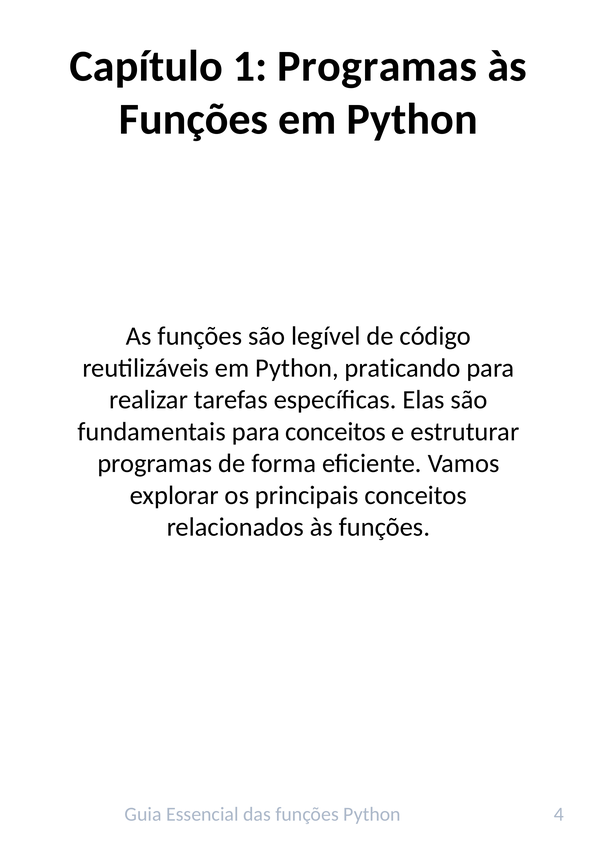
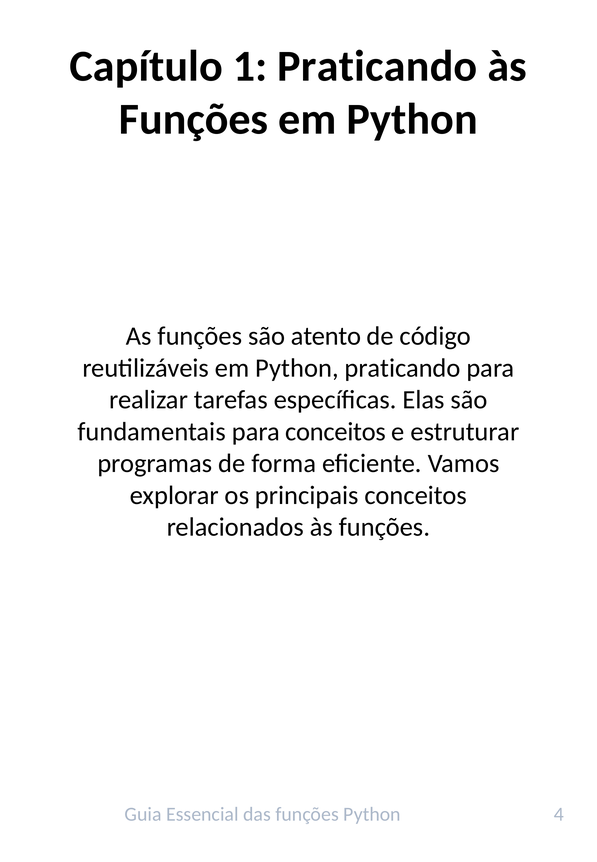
1 Programas: Programas -> Praticando (377, 66)
legível: legível -> atento (326, 336)
